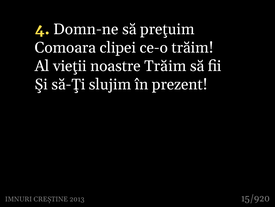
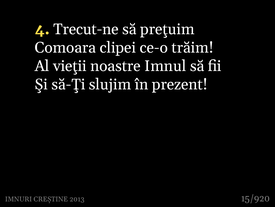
Domn-ne: Domn-ne -> Trecut-ne (86, 29)
noastre Trăim: Trăim -> Imnul (165, 66)
